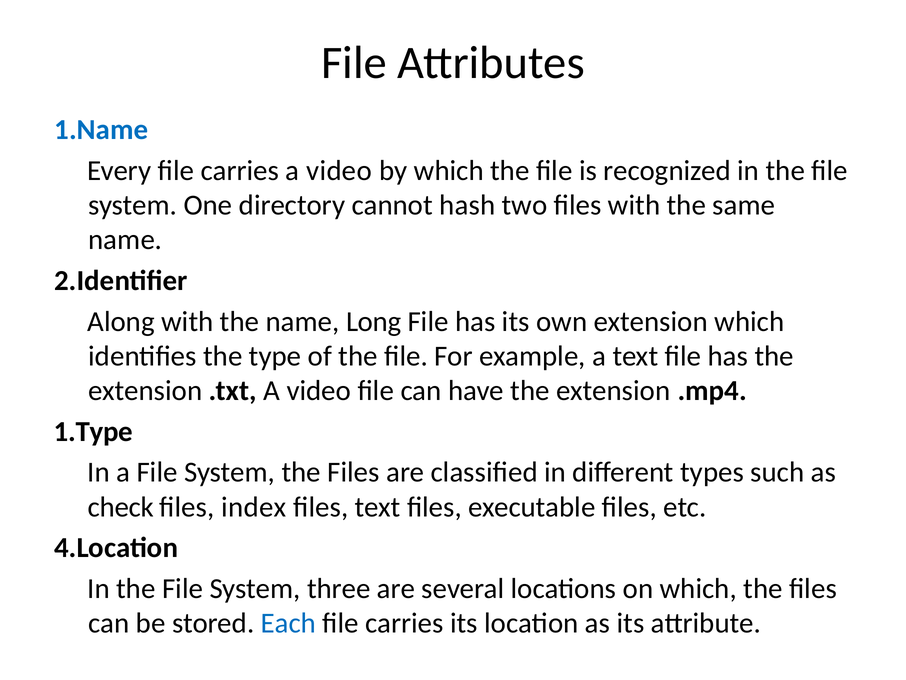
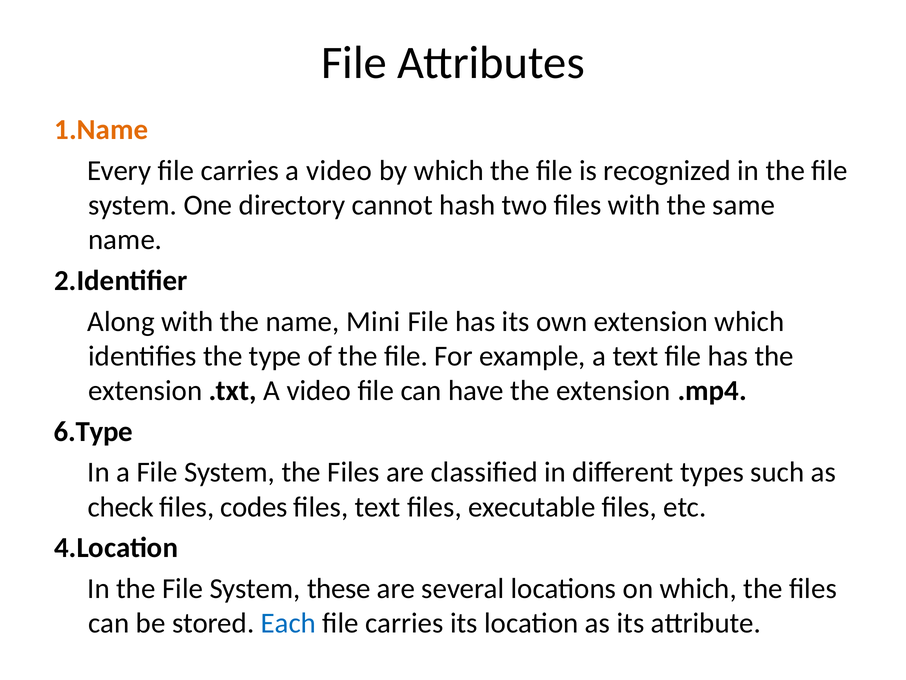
1.Name colour: blue -> orange (101, 130)
Long: Long -> Mini (373, 321)
1.Type: 1.Type -> 6.Type (93, 431)
index: index -> codes (254, 507)
three: three -> these (339, 588)
